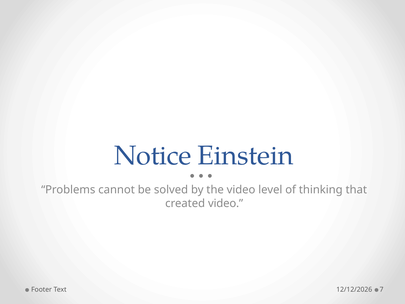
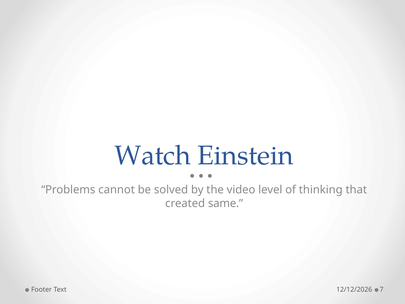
Notice: Notice -> Watch (153, 155)
created video: video -> same (226, 203)
